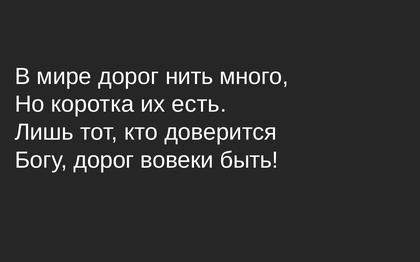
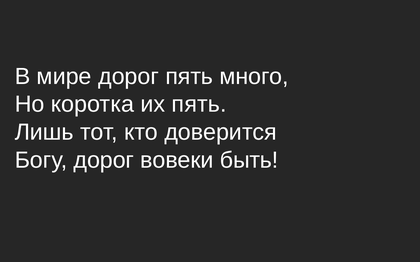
дорог нить: нить -> пять (189, 76)
их есть: есть -> пять (199, 104)
